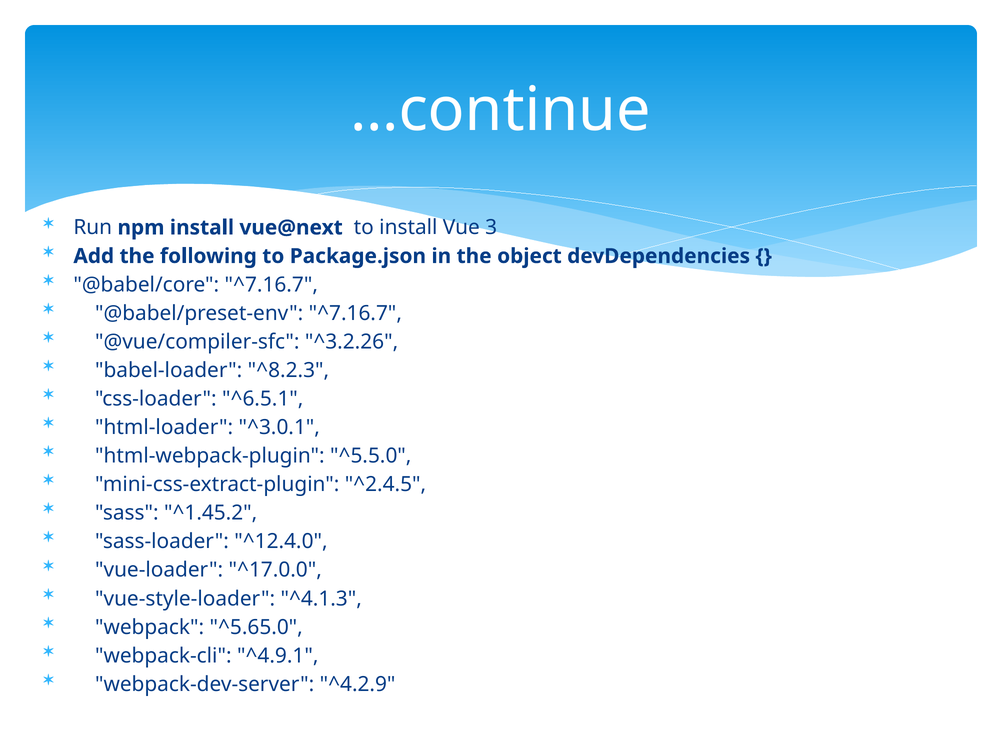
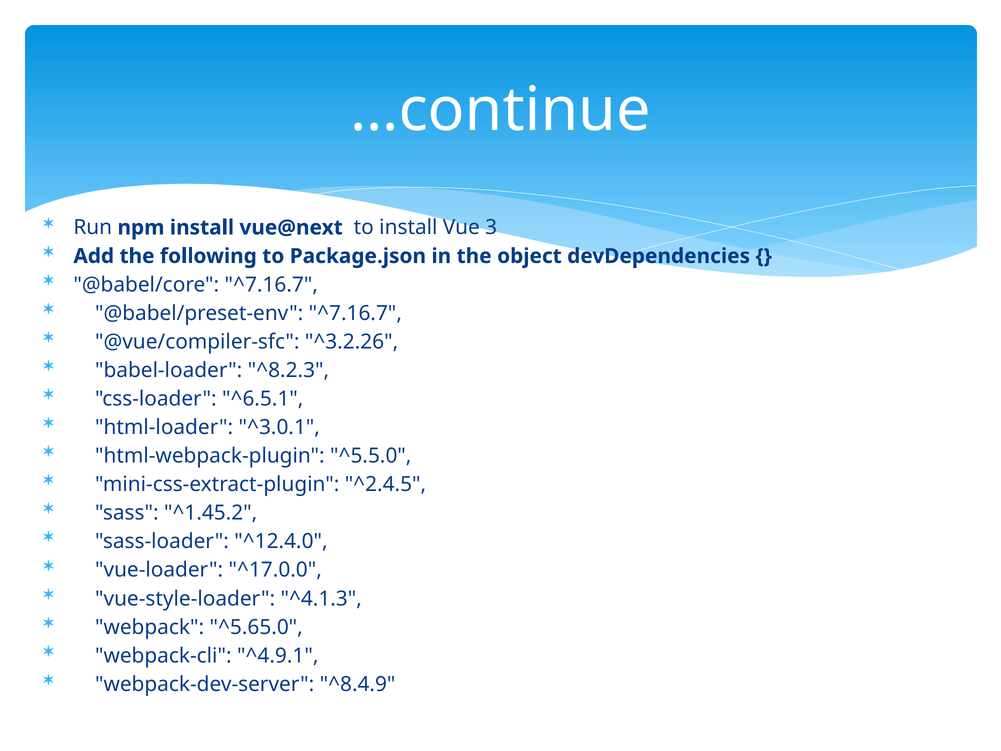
^4.2.9: ^4.2.9 -> ^8.4.9 (358, 684)
